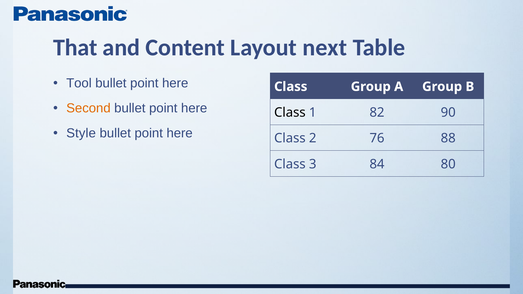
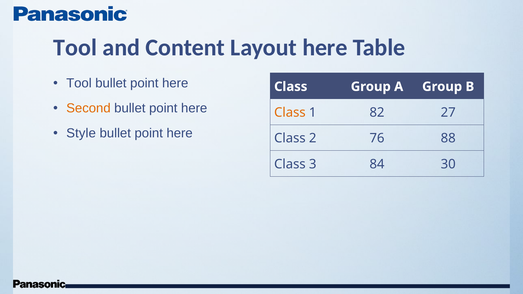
That: That -> Tool (75, 48)
Layout next: next -> here (325, 48)
Class colour: black -> orange (290, 113)
90: 90 -> 27 (448, 113)
80: 80 -> 30 (448, 164)
